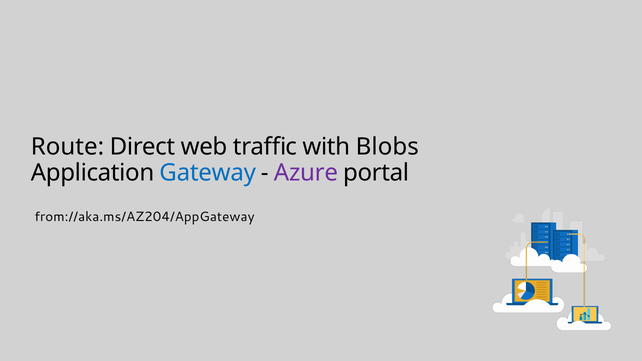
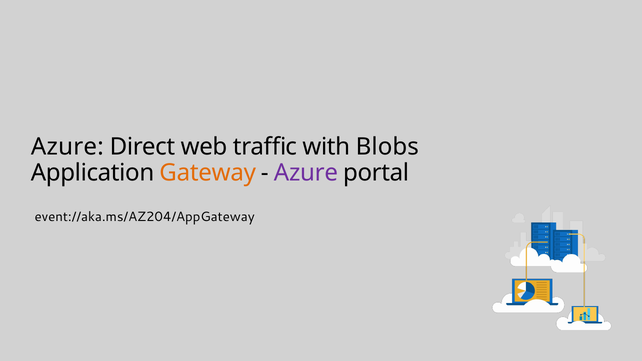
Route: Route -> Azure (67, 147)
Gateway colour: blue -> orange (208, 173)
from://aka.ms/AZ204/AppGateway: from://aka.ms/AZ204/AppGateway -> event://aka.ms/AZ204/AppGateway (145, 217)
